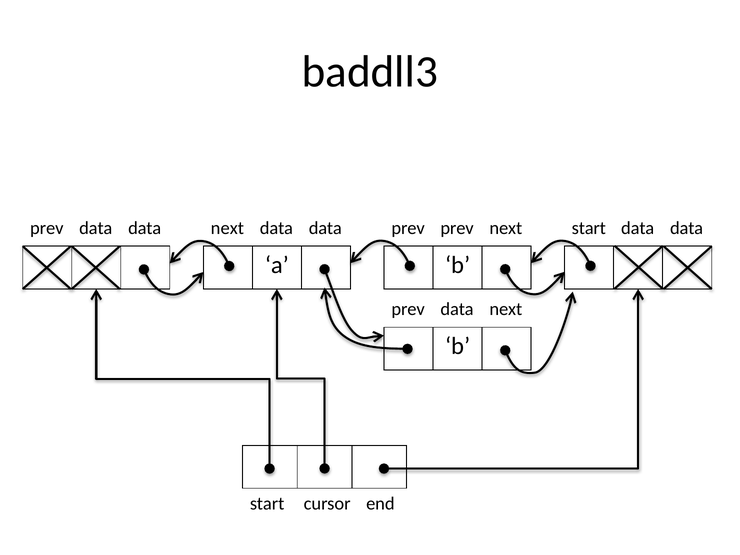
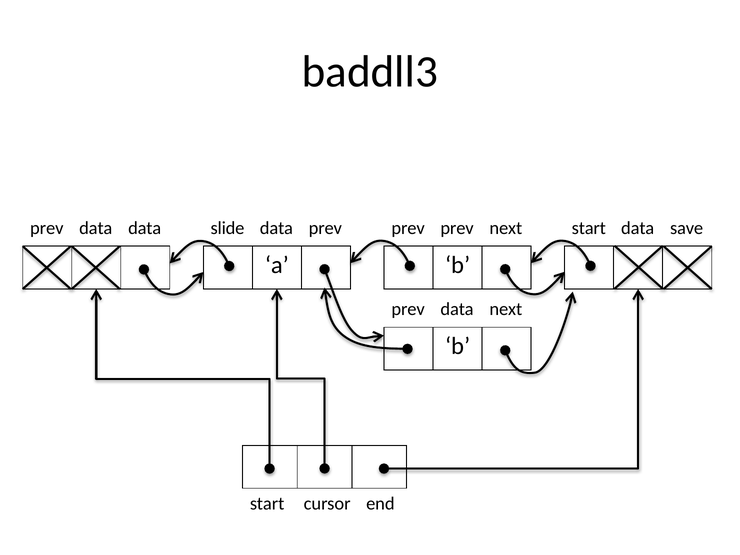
next: next -> slide (228, 228)
data: data -> prev (325, 228)
data: data -> save (687, 228)
